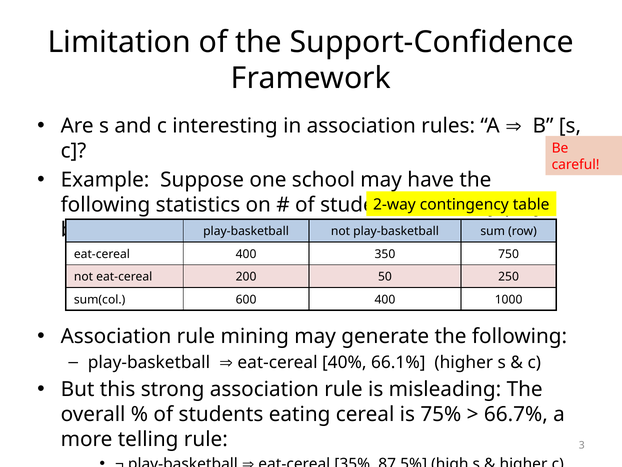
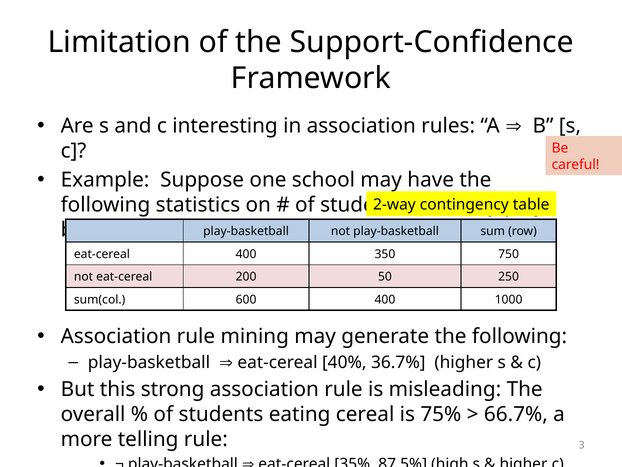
66.1%: 66.1% -> 36.7% (398, 362)
